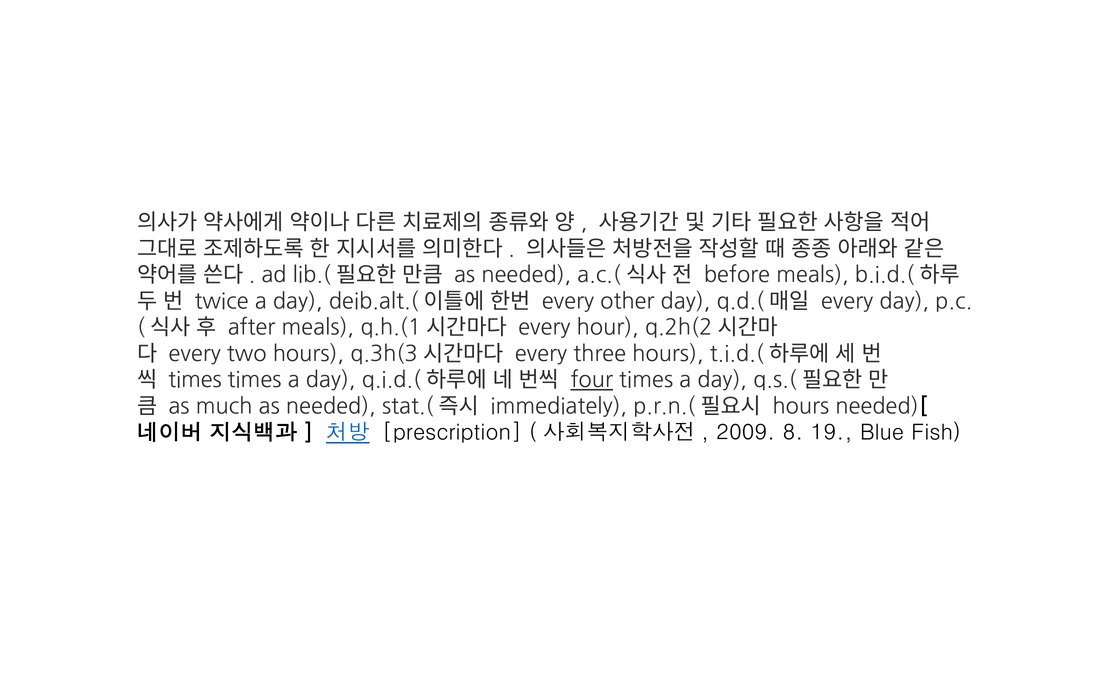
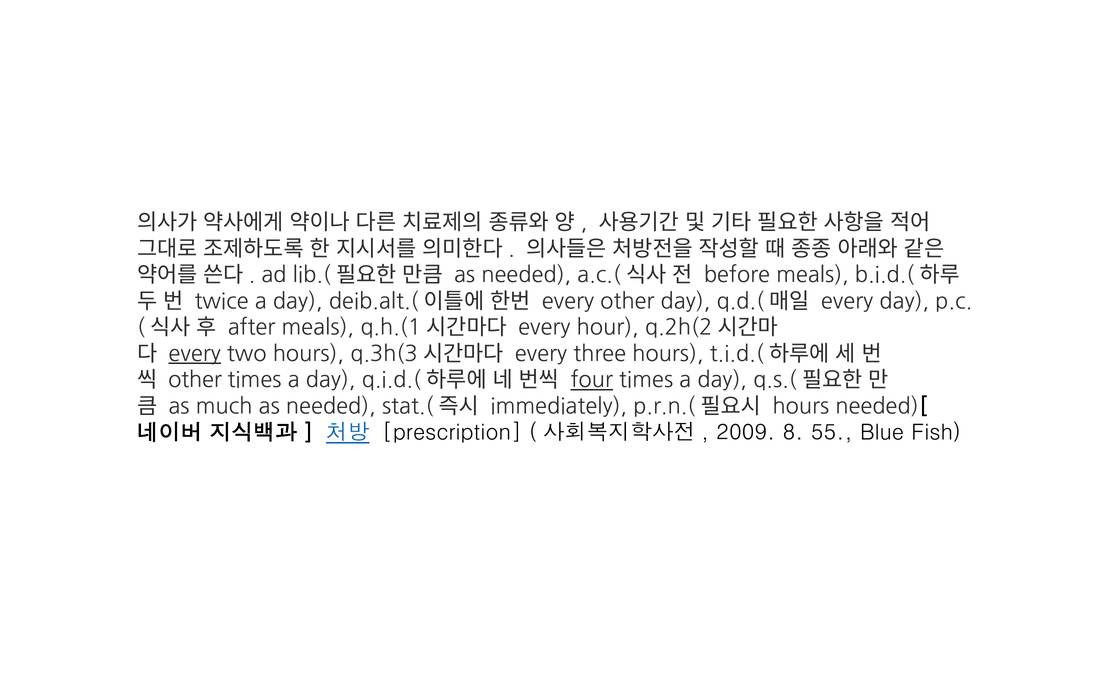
every underline: none -> present (195, 354)
times: times -> other (195, 380)
19: 19 -> 55 (832, 433)
